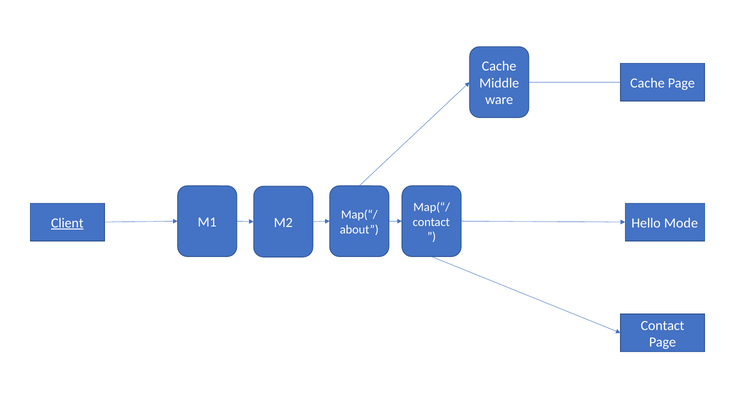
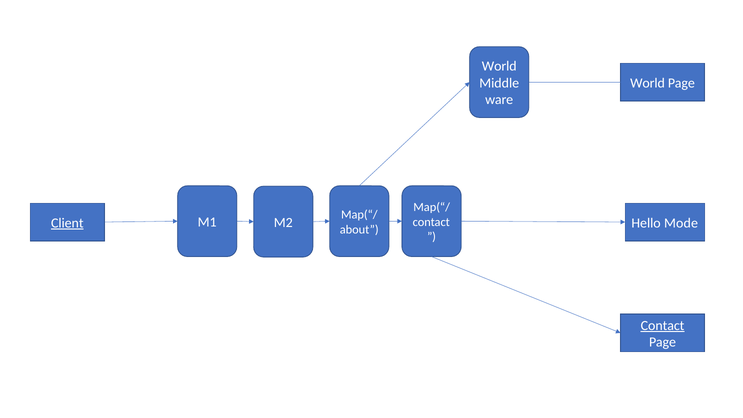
Cache: Cache -> World (499, 66)
Cache: Cache -> World (648, 83)
Contact underline: none -> present (663, 325)
